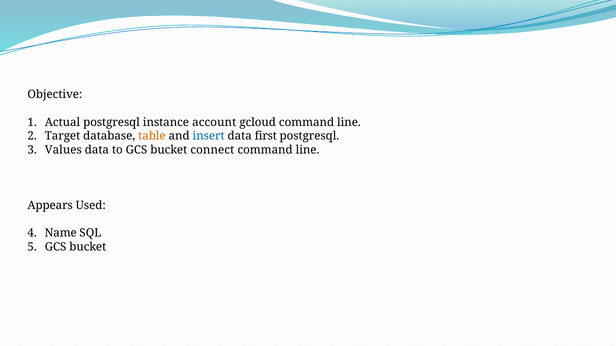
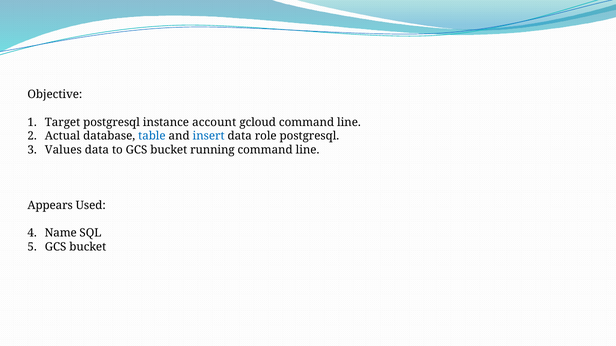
Actual: Actual -> Target (62, 122)
Target: Target -> Actual (62, 136)
table colour: orange -> blue (152, 136)
first: first -> role (266, 136)
connect: connect -> running (212, 150)
